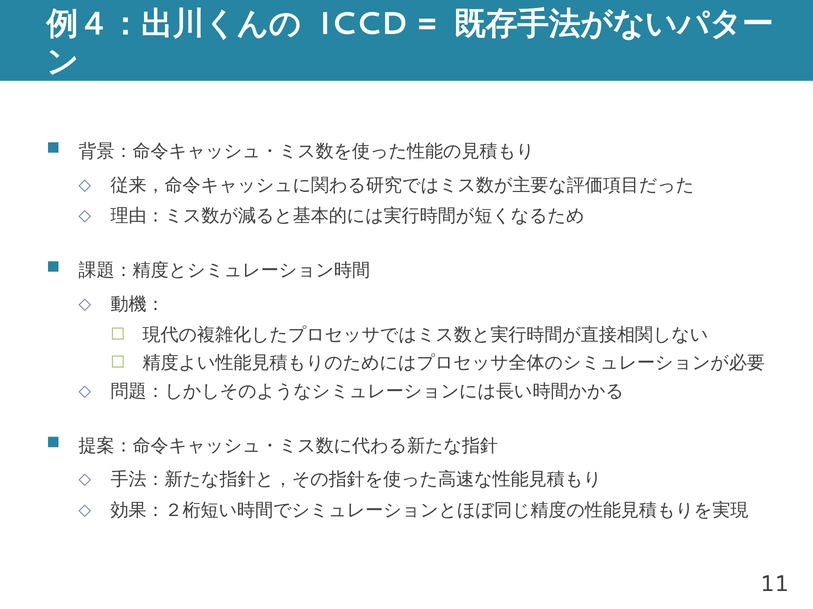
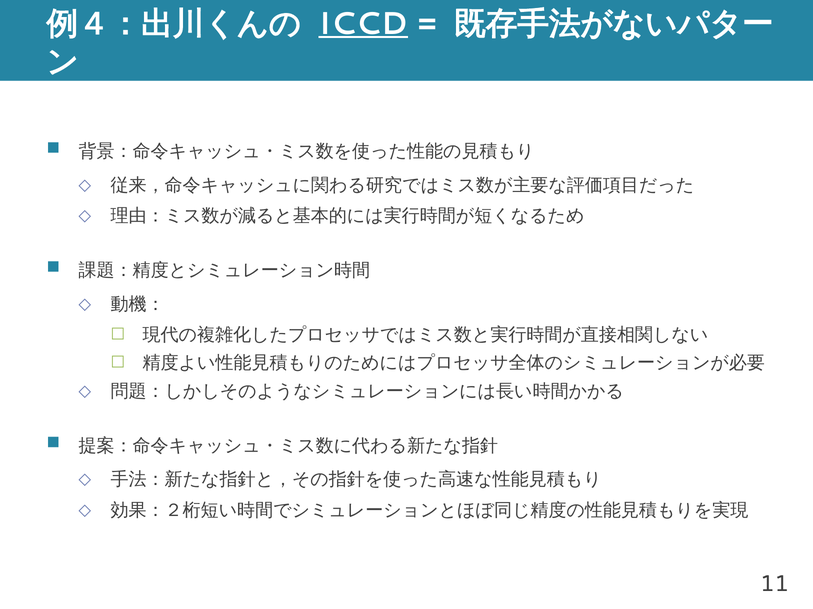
ICCD underline: none -> present (363, 24)
